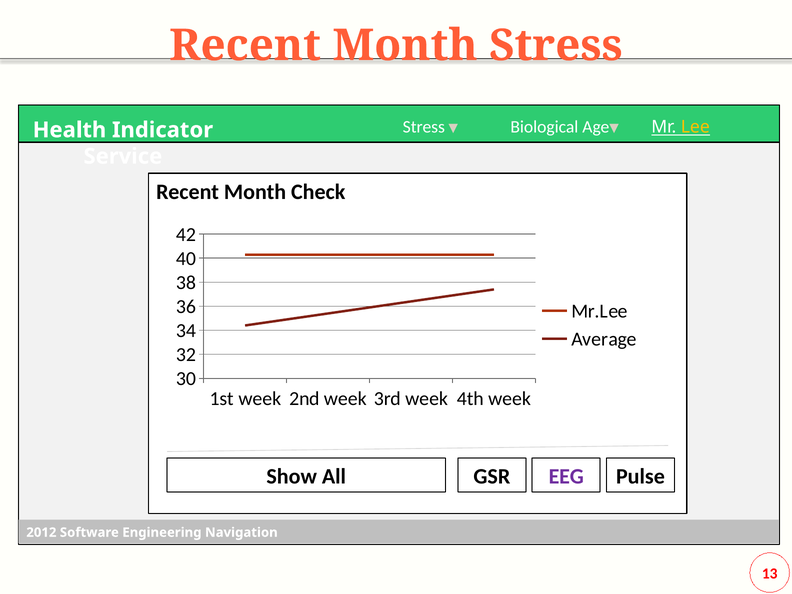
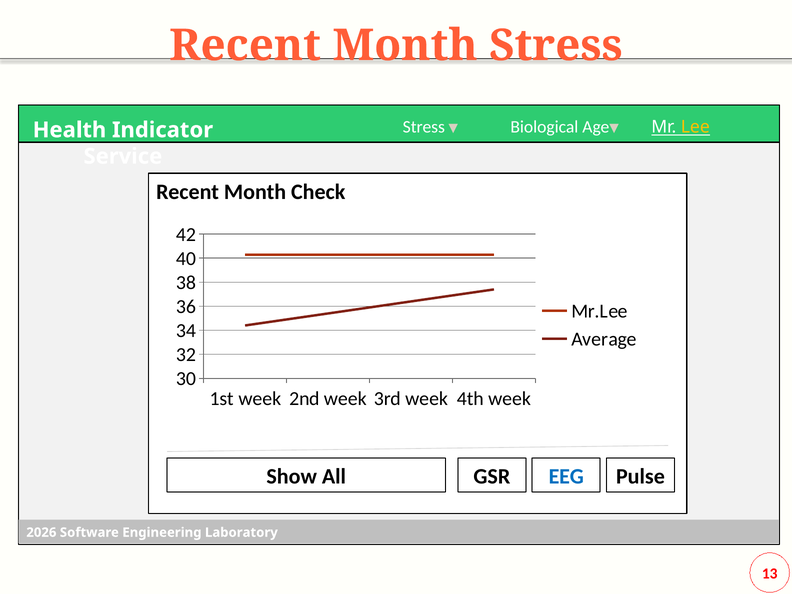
EEG colour: purple -> blue (566, 477)
2012: 2012 -> 2026 (41, 532)
Navigation: Navigation -> Laboratory (241, 532)
